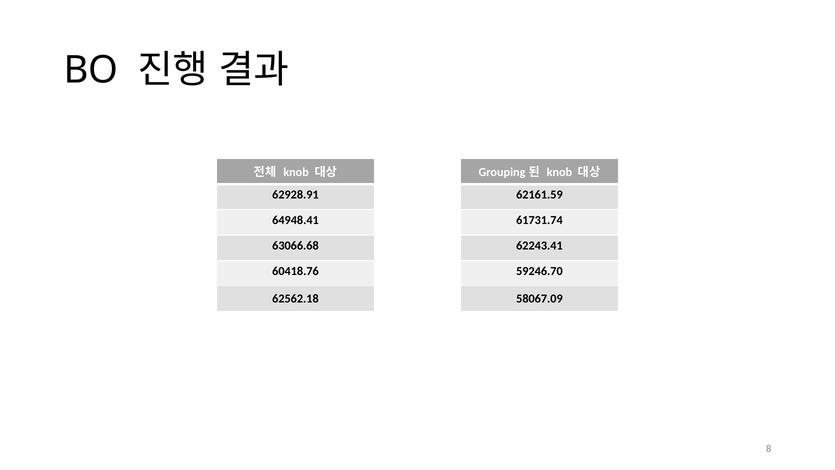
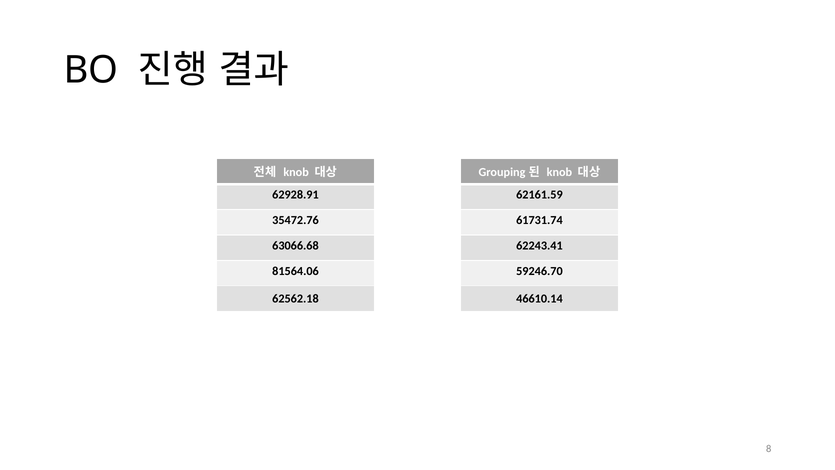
64948.41: 64948.41 -> 35472.76 (295, 220)
60418.76: 60418.76 -> 81564.06 (295, 271)
58067.09: 58067.09 -> 46610.14 (539, 298)
